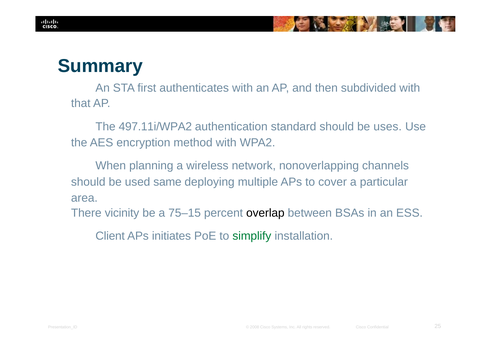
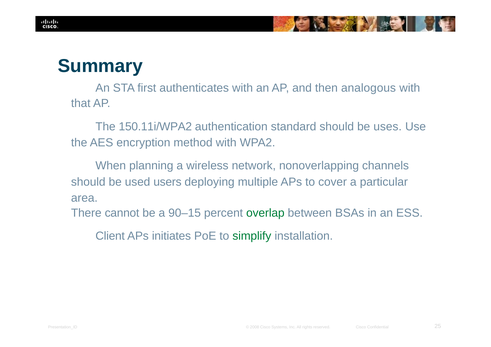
subdivided: subdivided -> analogous (369, 88)
497.11i/WPA2: 497.11i/WPA2 -> 150.11i/WPA2 (155, 127)
same: same -> users (167, 182)
vicinity: vicinity -> cannot (122, 213)
75–15: 75–15 -> 90–15 (185, 213)
overlap colour: black -> green (265, 213)
